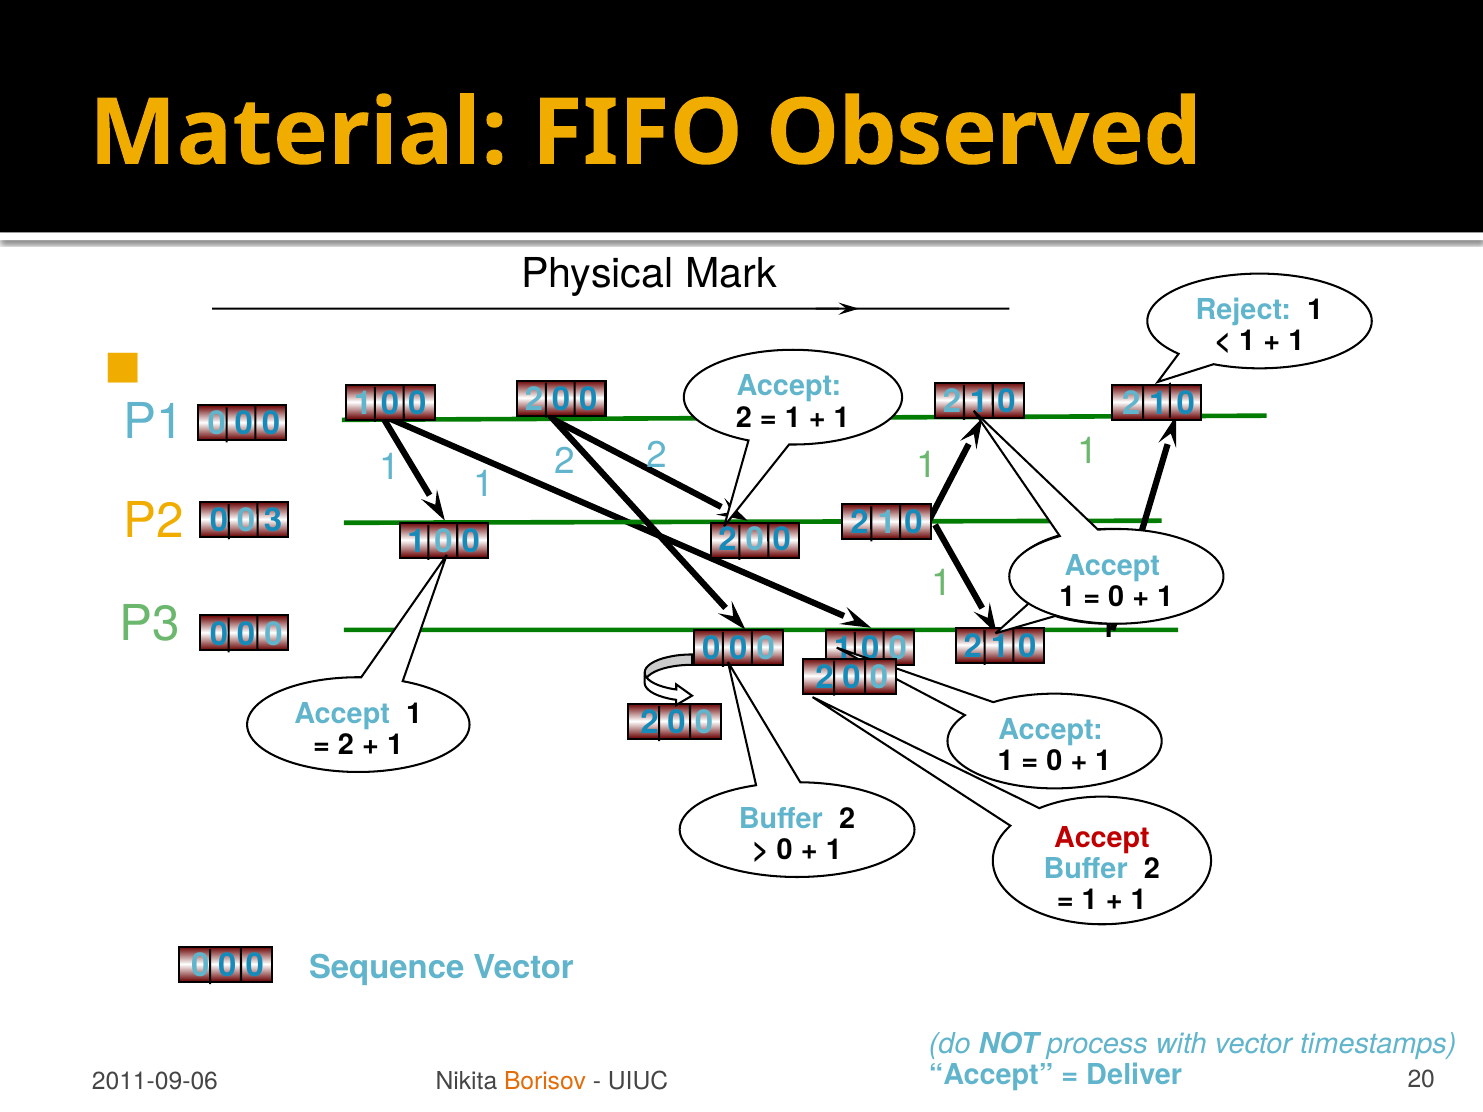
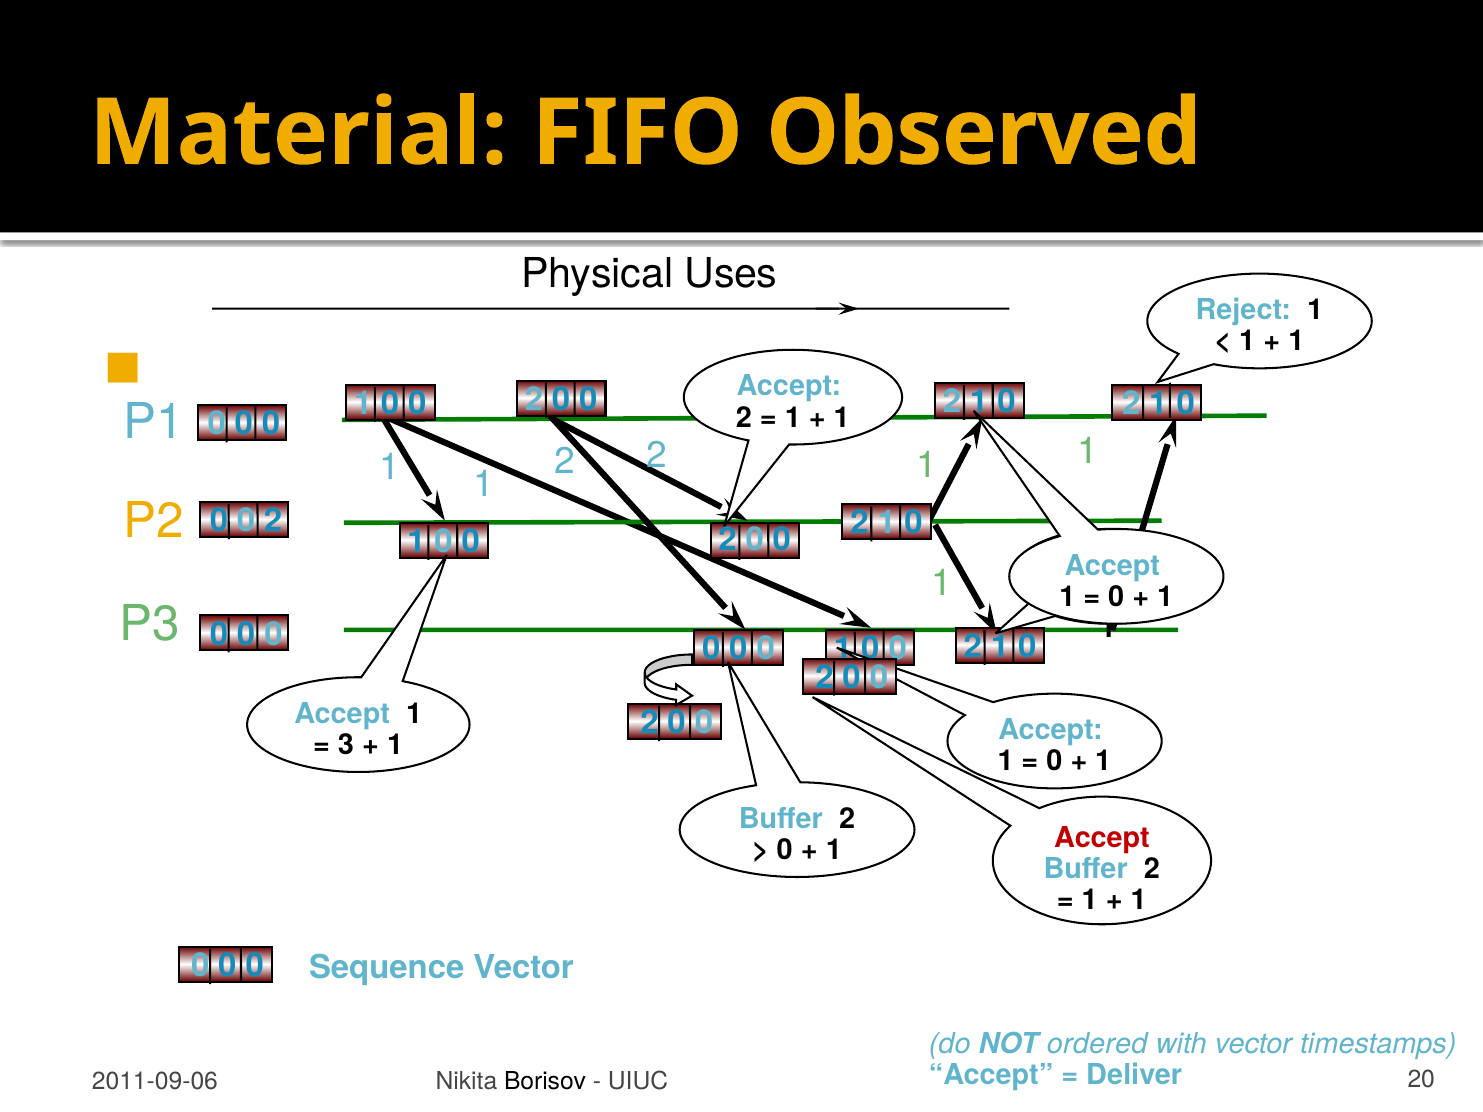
Mark: Mark -> Uses (731, 274)
3: 3 -> 2 (273, 521)
2: 2 -> 3 (346, 745)
process: process -> ordered (1097, 1044)
Borisov colour: orange -> black (545, 1081)
